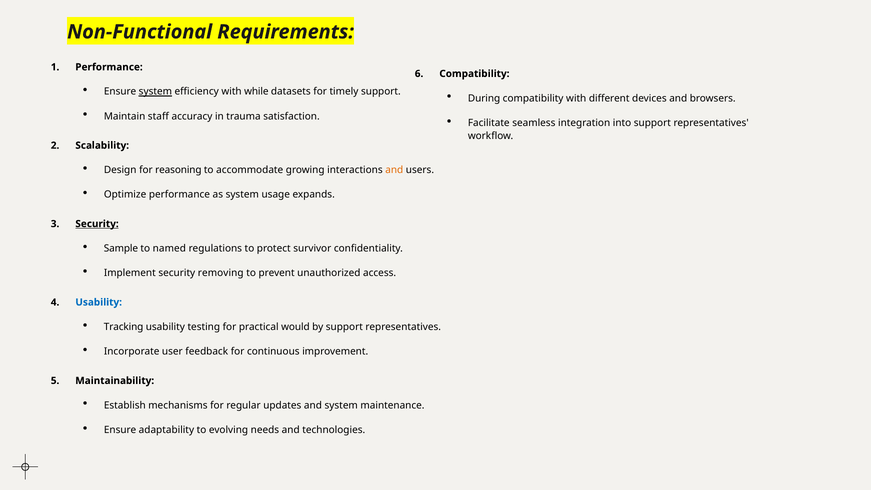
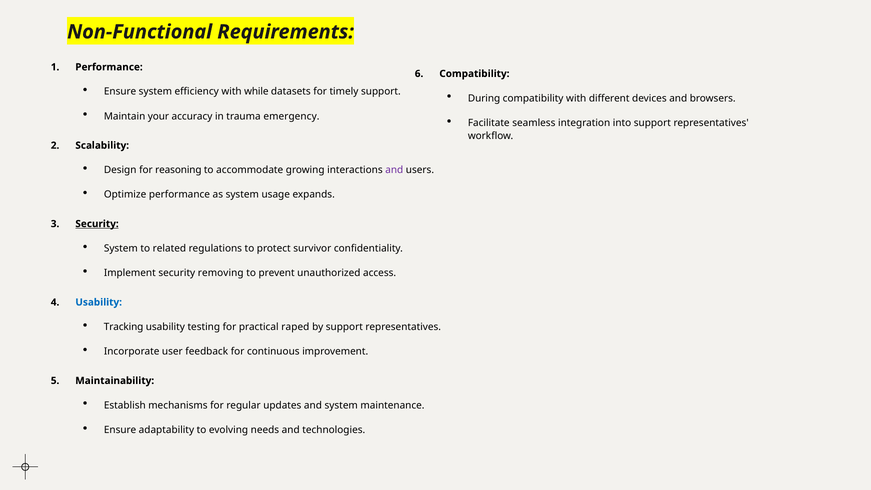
system underline: present -> none (155, 92)
staff: staff -> your (158, 116)
satisfaction: satisfaction -> emergency (291, 116)
and colour: orange -> purple (394, 170)
Sample: Sample -> System (121, 248)
named: named -> related (169, 248)
would: would -> raped (295, 327)
